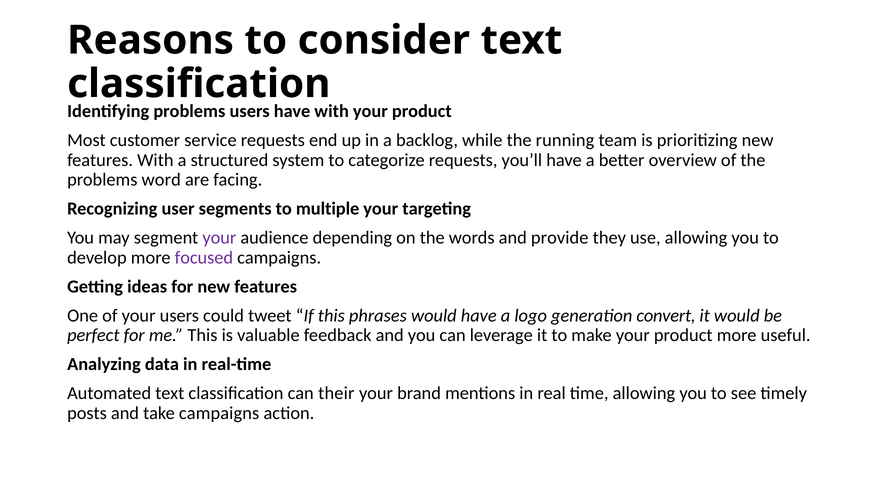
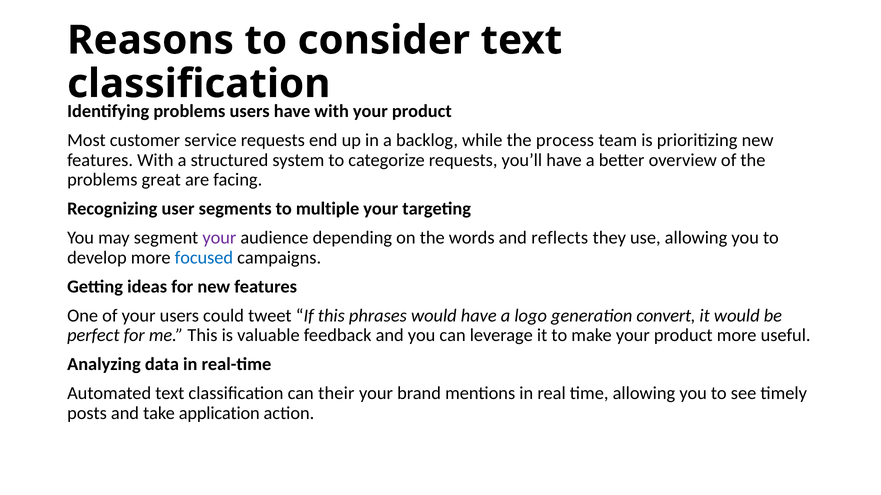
running: running -> process (565, 140)
word: word -> great (161, 180)
provide: provide -> reflects (560, 238)
focused colour: purple -> blue (204, 258)
take campaigns: campaigns -> application (219, 414)
